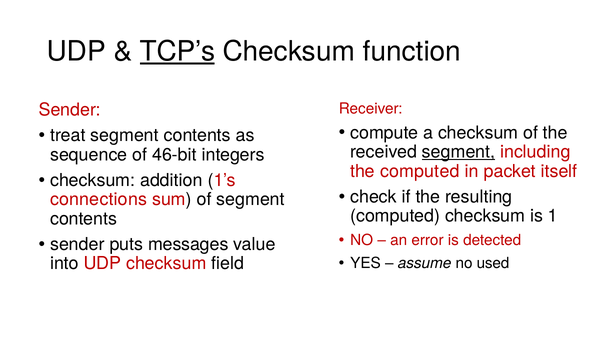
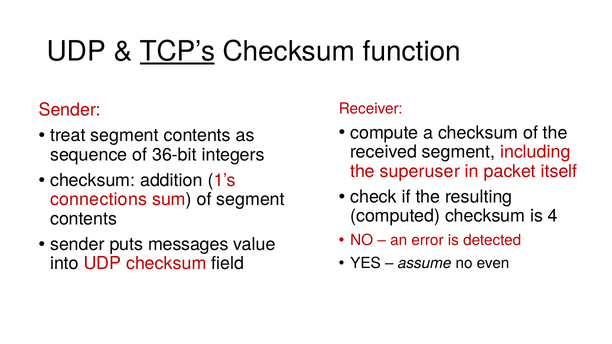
segment underline: present -> none (459, 152)
46-bit: 46-bit -> 36-bit (174, 155)
the computed: computed -> superuser (420, 171)
1: 1 -> 4 (553, 216)
used: used -> even (493, 263)
